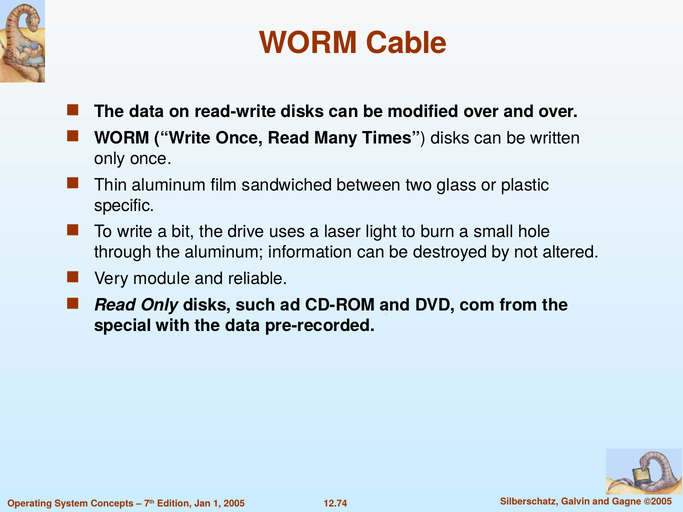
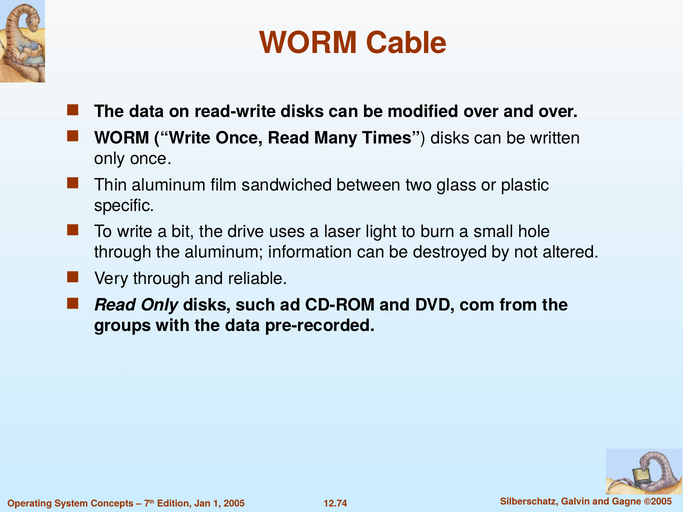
Very module: module -> through (162, 279)
special: special -> groups (123, 326)
